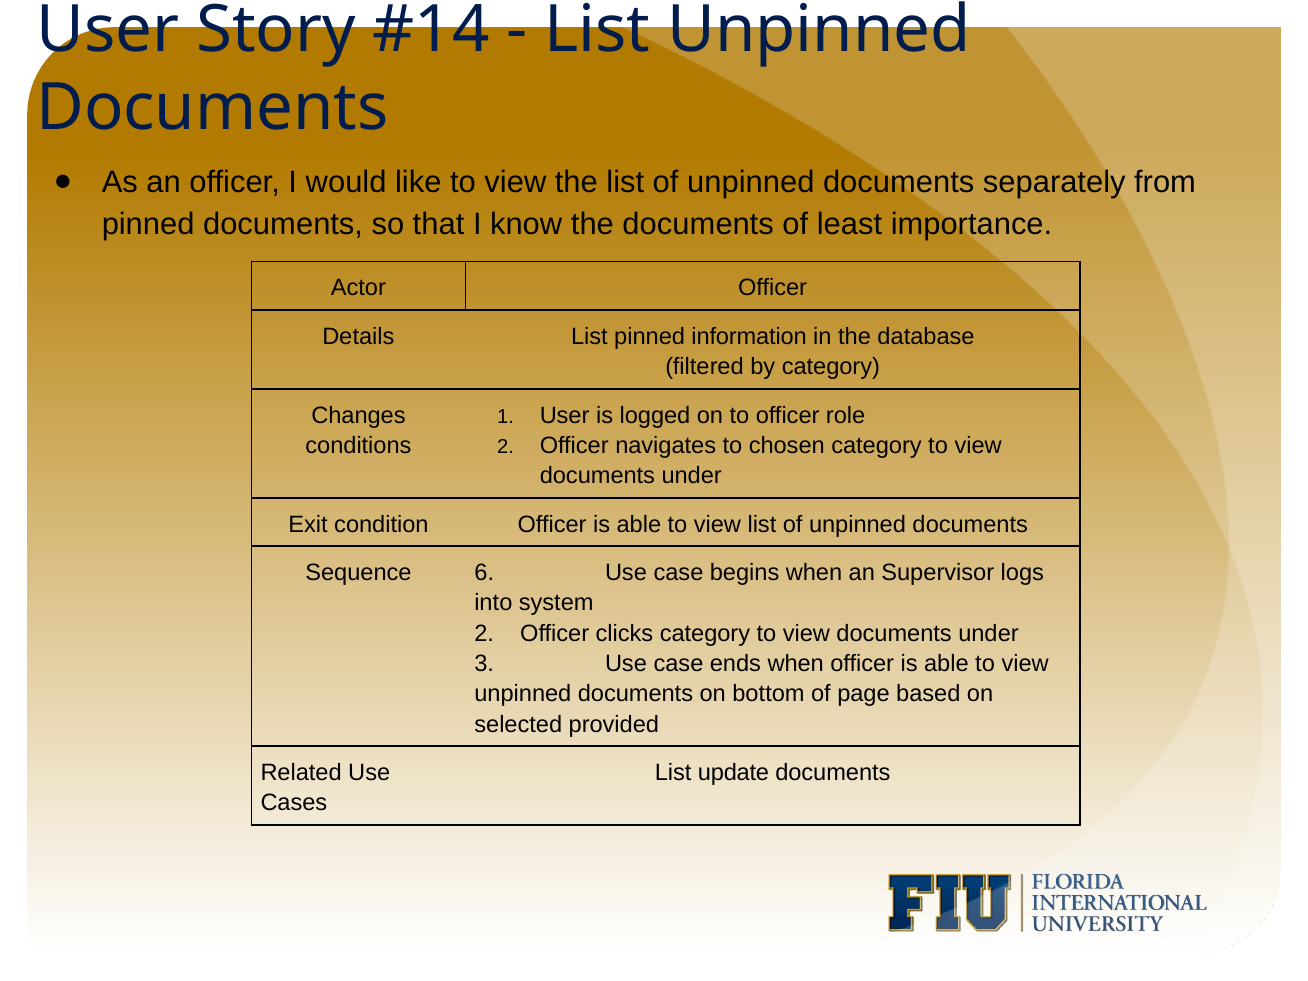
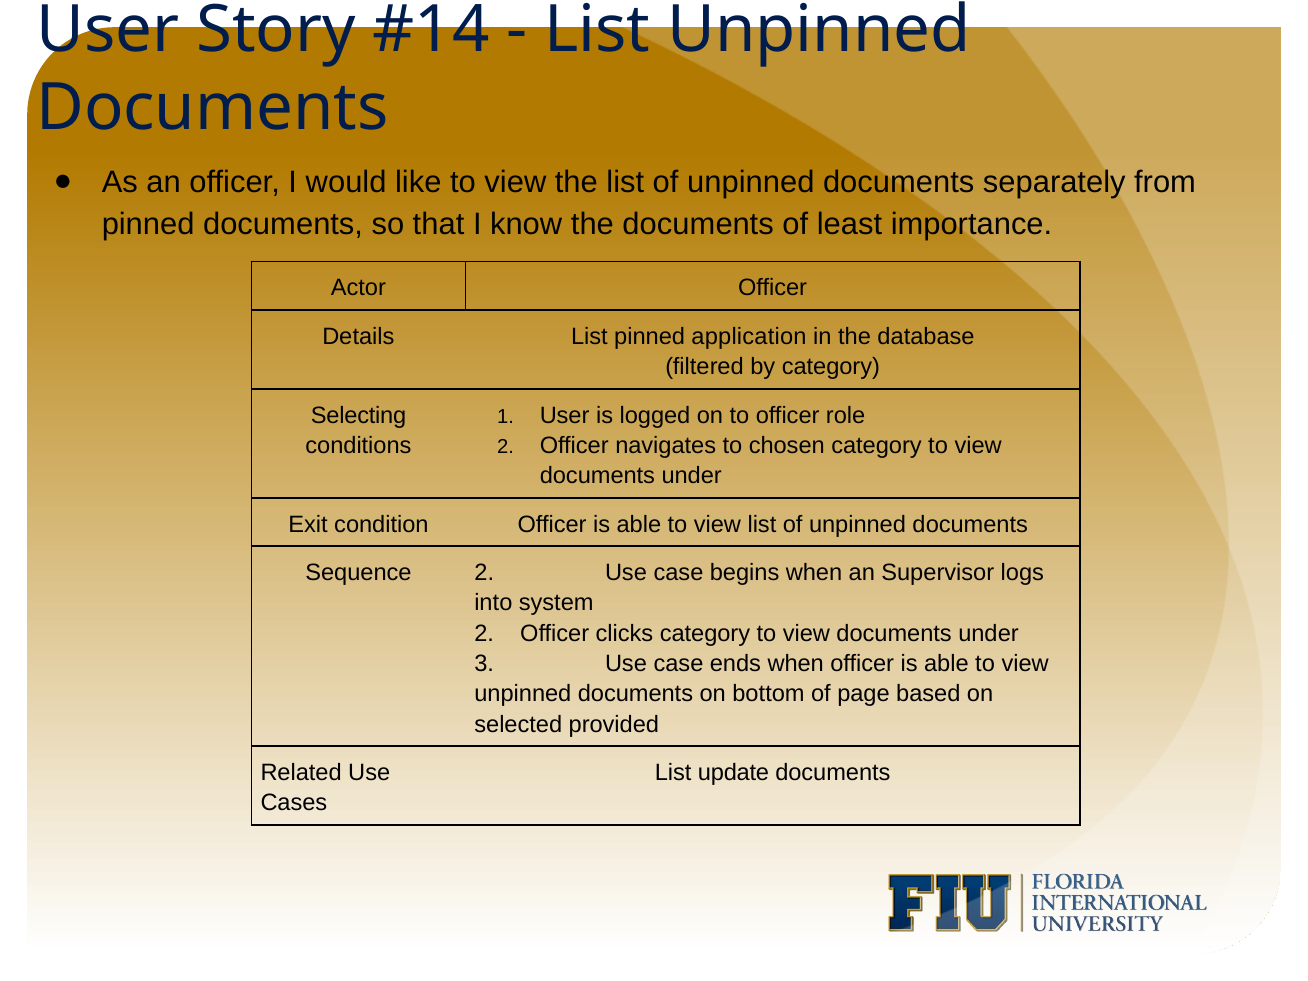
information: information -> application (749, 337)
Changes: Changes -> Selecting (359, 415)
Sequence 6: 6 -> 2 (484, 573)
